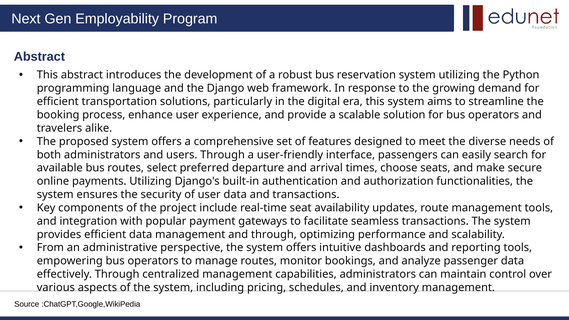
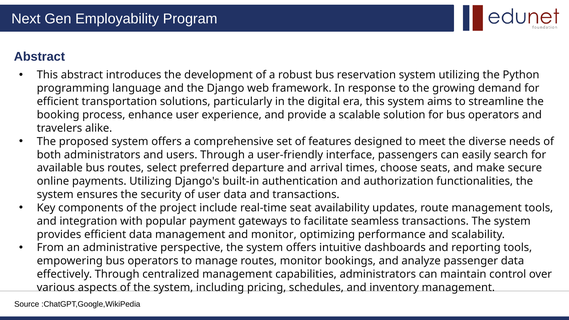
and through: through -> monitor (274, 234)
